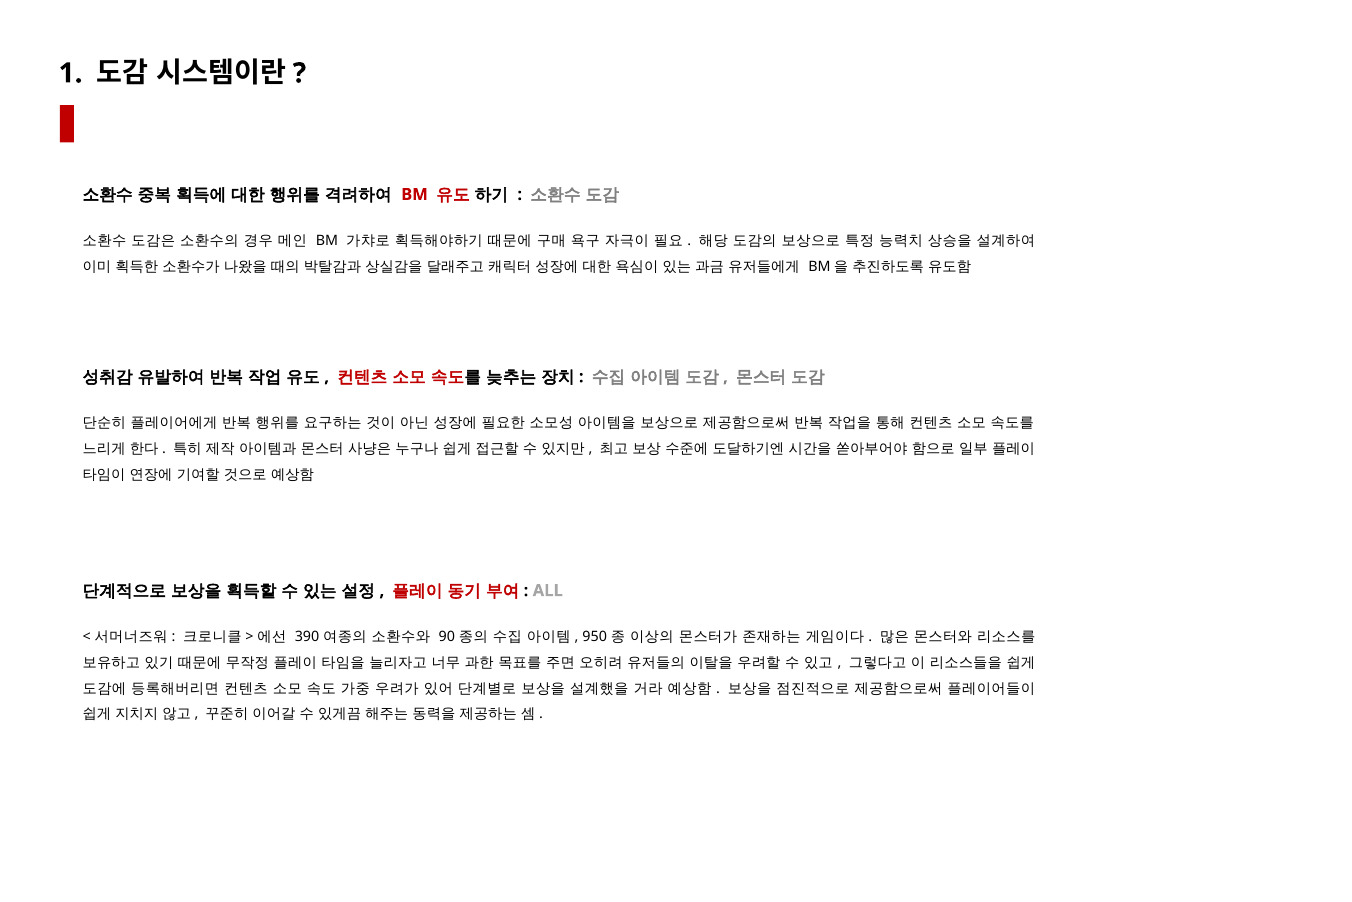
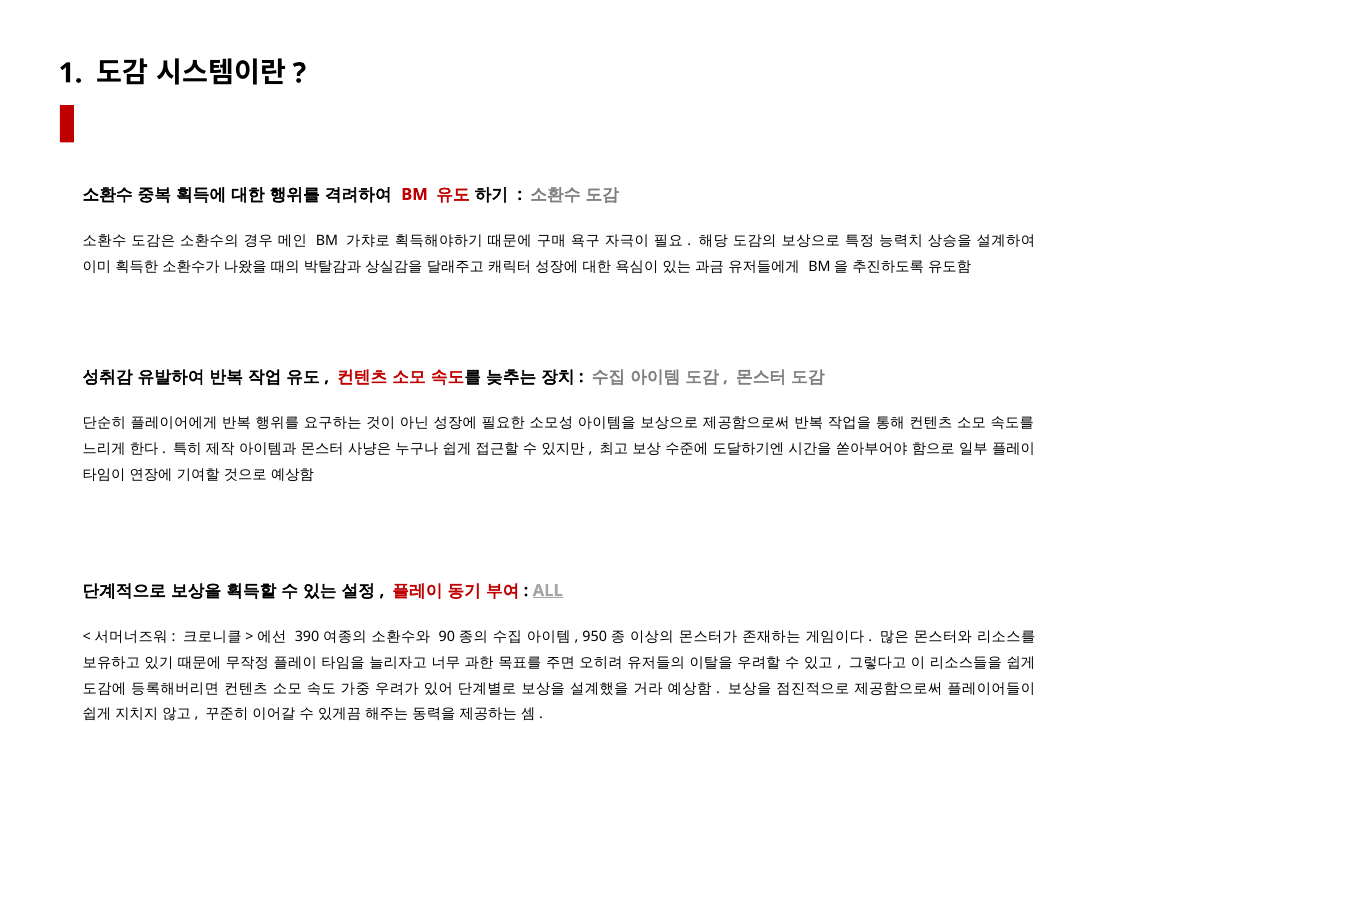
ALL underline: none -> present (548, 590)
